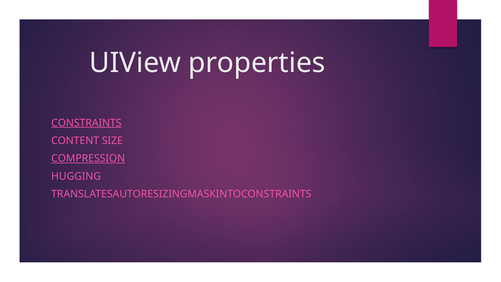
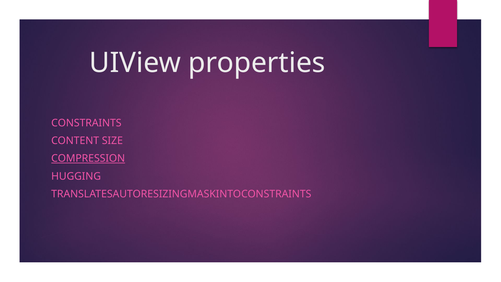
CONSTRAINTS underline: present -> none (86, 123)
